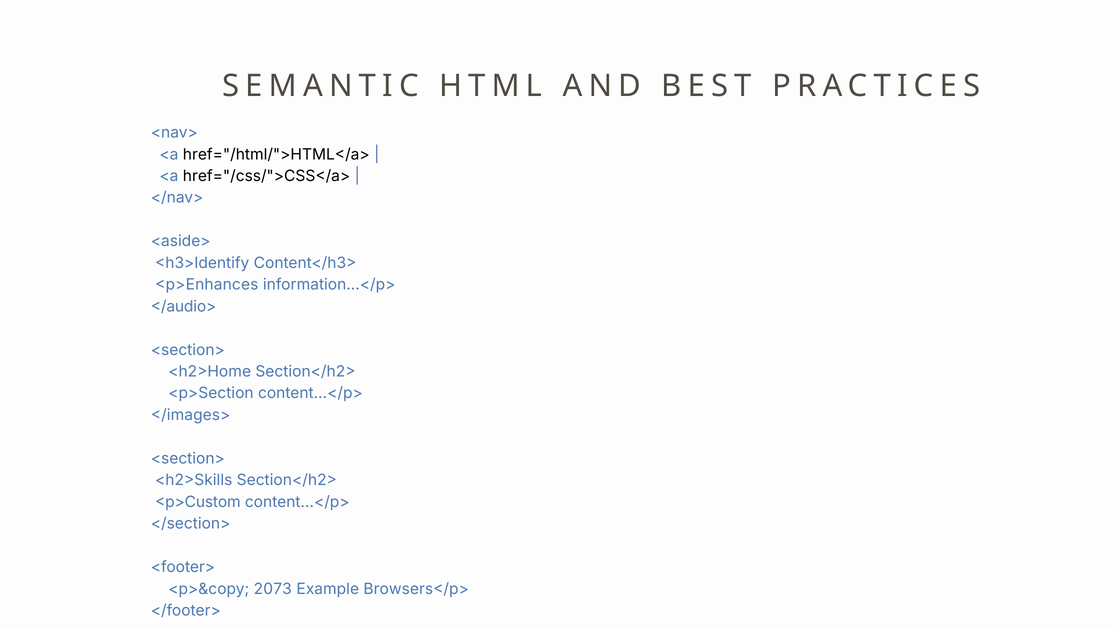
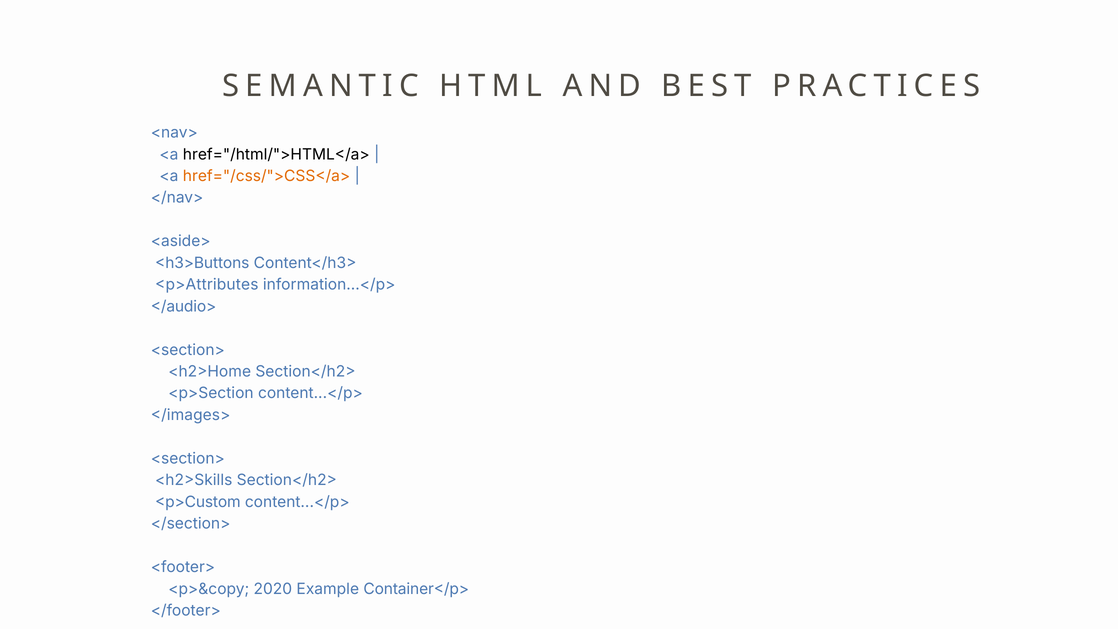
href="/css/">CSS</a> colour: black -> orange (267, 176)
<h3>Identify: <h3>Identify -> <h3>Buttons (202, 263)
<p>Enhances: <p>Enhances -> <p>Attributes (207, 285)
2073: 2073 -> 2020 (273, 589)
Browsers</p>: Browsers</p> -> Container</p> (416, 589)
